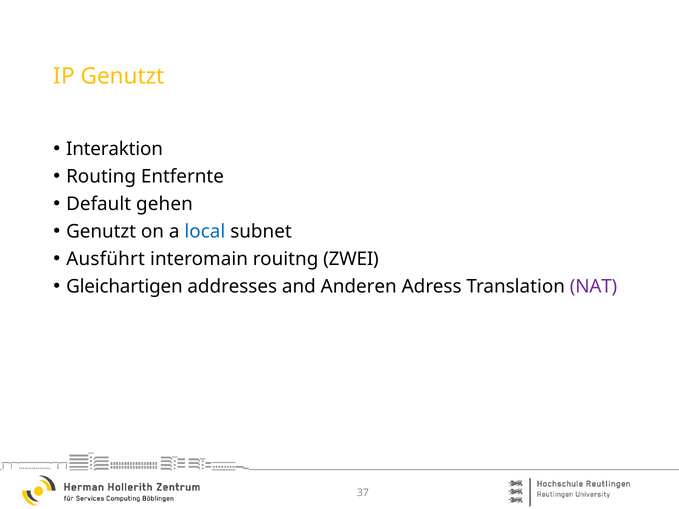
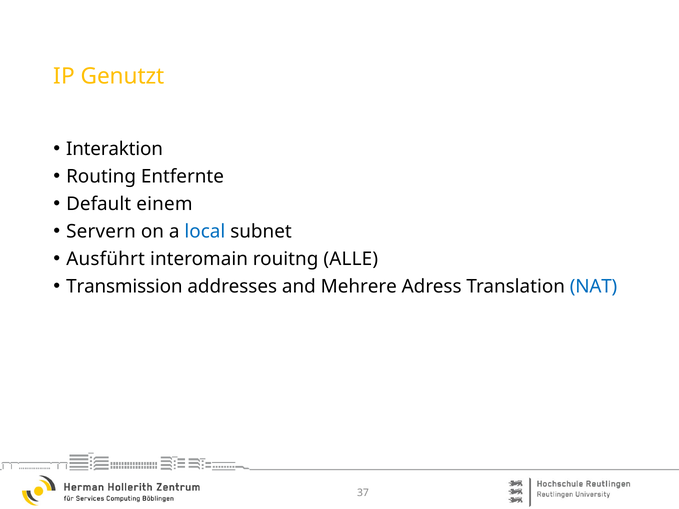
gehen: gehen -> einem (164, 204)
Genutzt: Genutzt -> Servern (101, 232)
ZWEI: ZWEI -> ALLE (351, 259)
Gleichartigen: Gleichartigen -> Transmission (124, 286)
Anderen: Anderen -> Mehrere (359, 286)
NAT colour: purple -> blue (594, 286)
